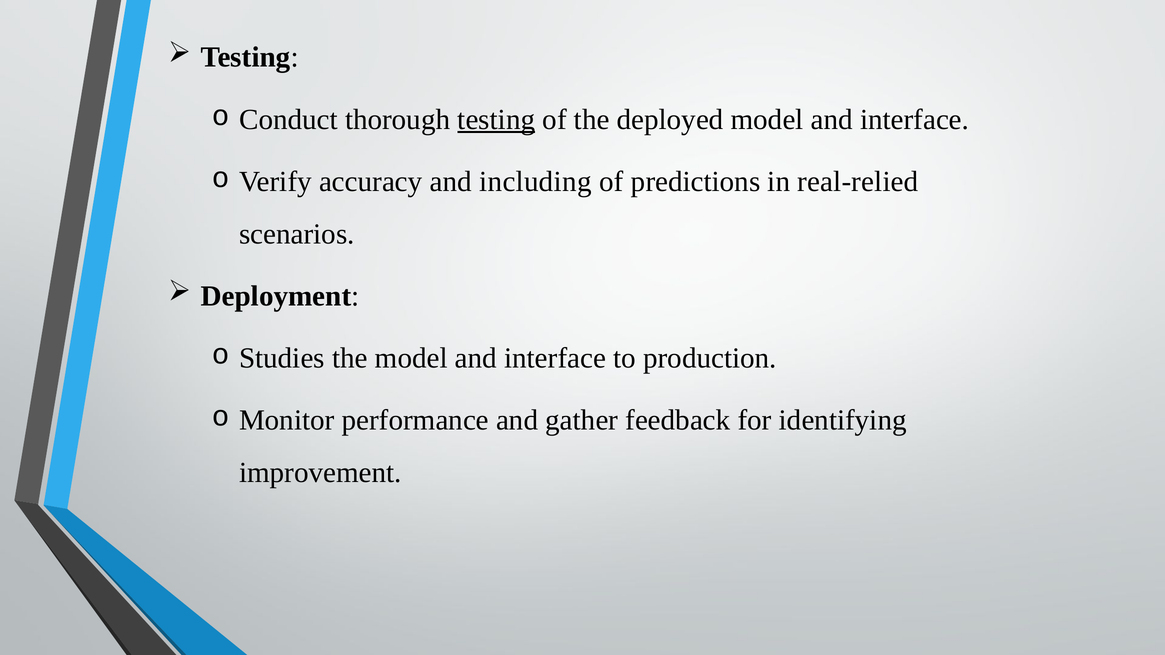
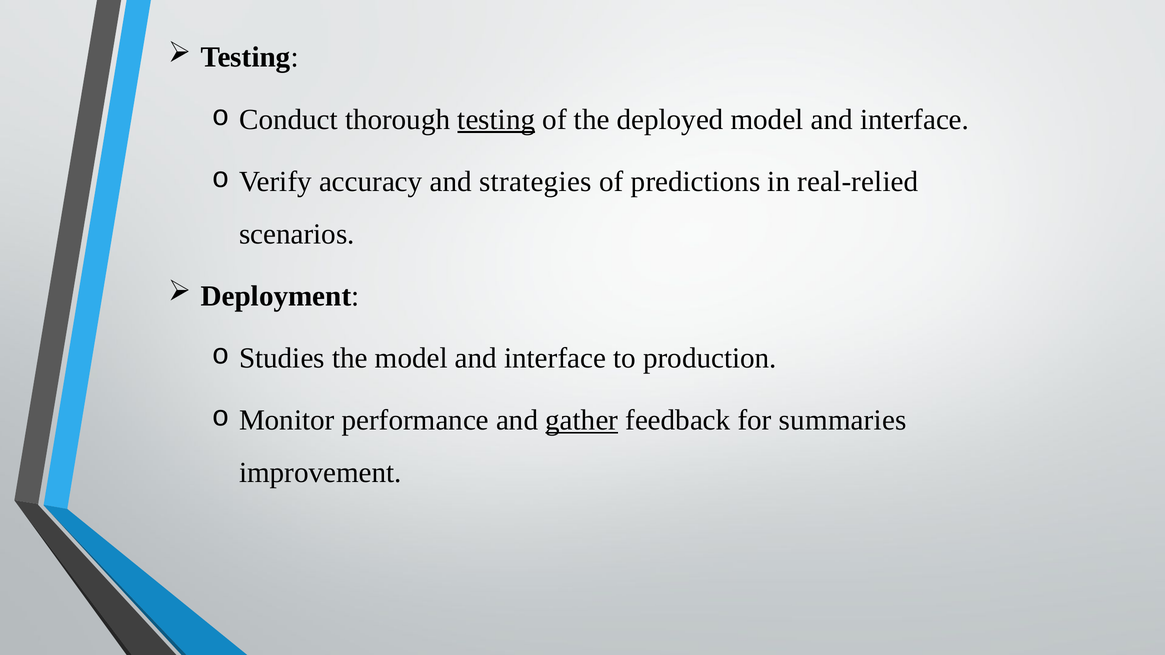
including: including -> strategies (535, 182)
gather underline: none -> present (582, 420)
identifying: identifying -> summaries (843, 420)
